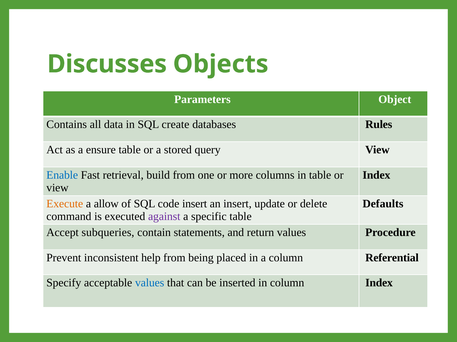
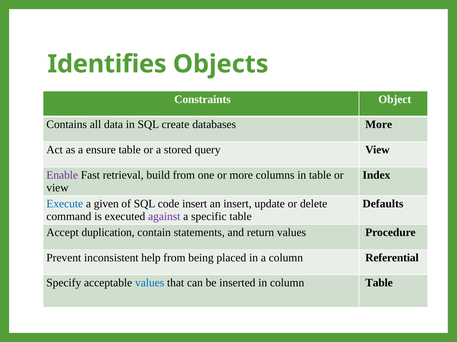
Discusses: Discusses -> Identifies (107, 64)
Parameters: Parameters -> Constraints (202, 100)
databases Rules: Rules -> More (379, 125)
Enable colour: blue -> purple (62, 175)
Execute colour: orange -> blue (65, 204)
allow: allow -> given (106, 204)
subqueries: subqueries -> duplication (108, 233)
column Index: Index -> Table (379, 283)
